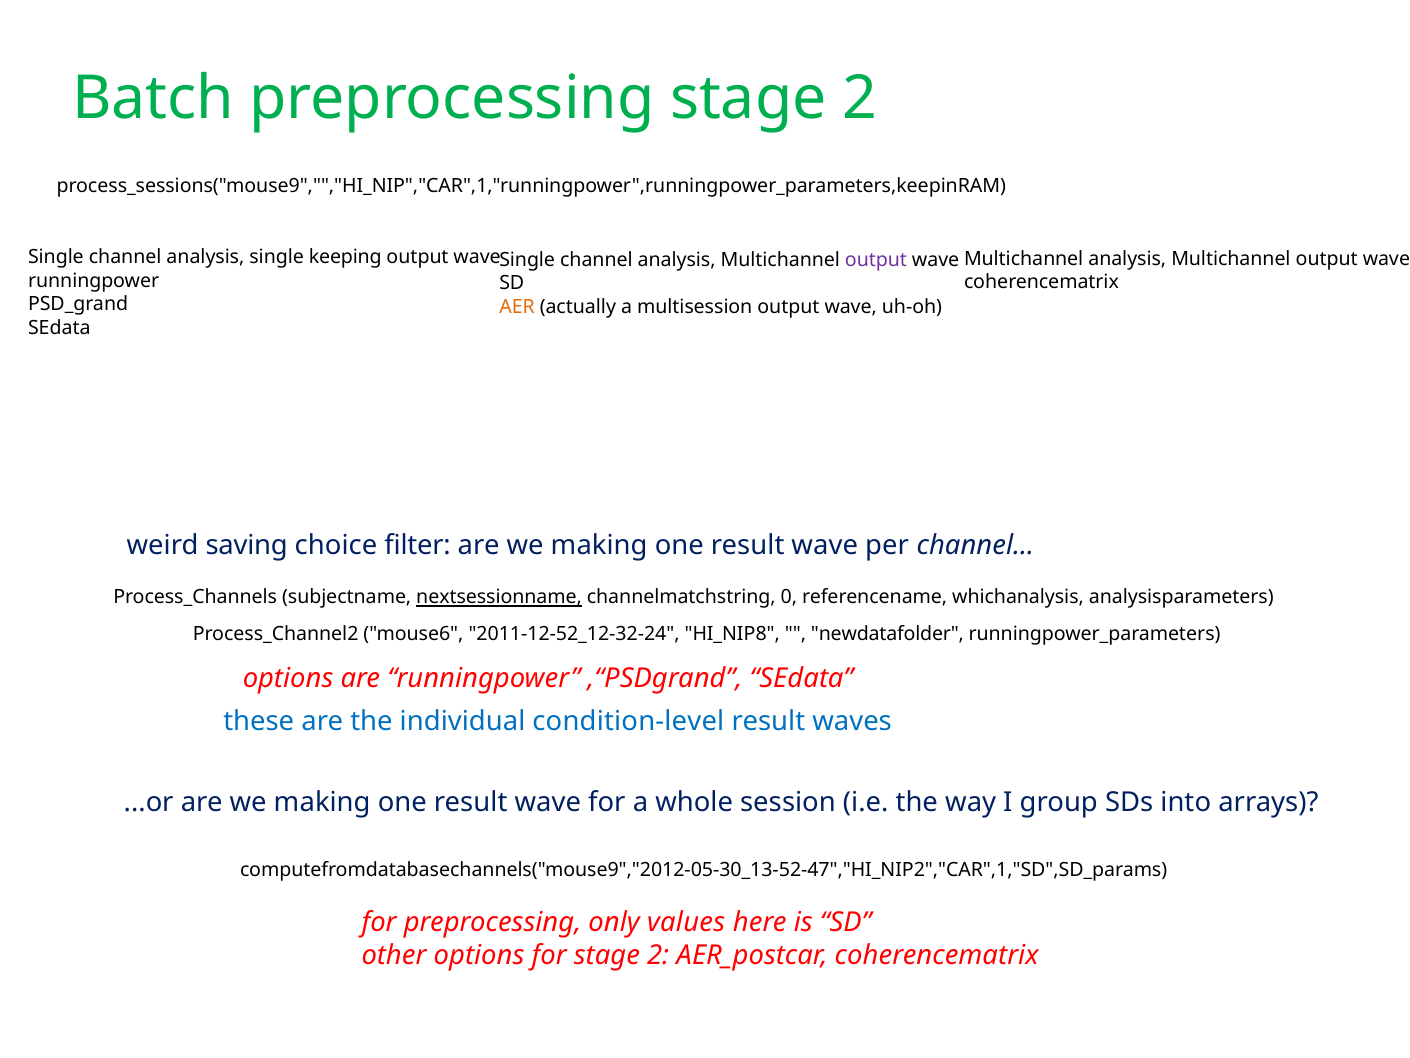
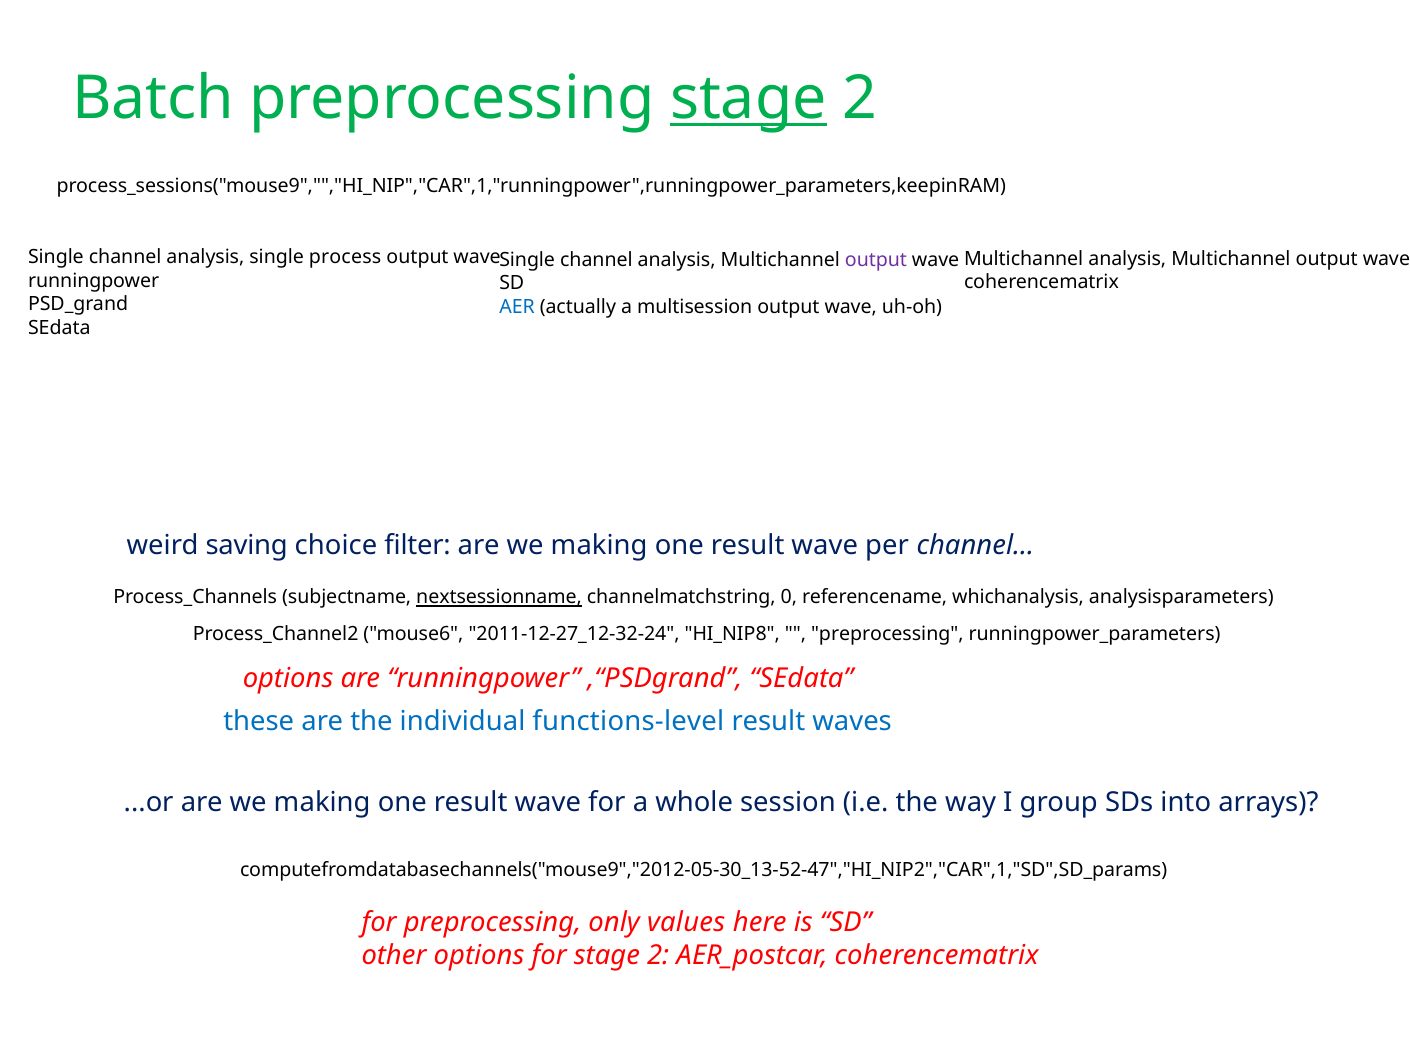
stage underline: none -> present (748, 98)
keeping: keeping -> process (345, 257)
AER colour: orange -> blue (517, 307)
2011-12-52_12-32-24: 2011-12-52_12-32-24 -> 2011-12-27_12-32-24 (574, 634)
newdatafolder: newdatafolder -> preprocessing (887, 634)
condition-level: condition-level -> functions-level (628, 721)
